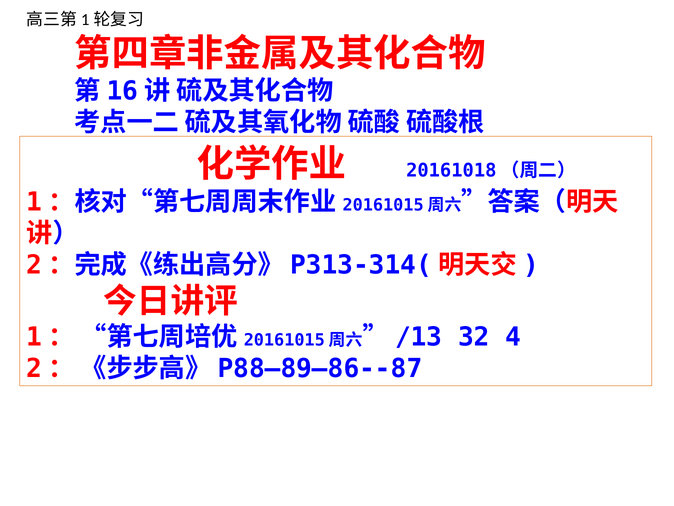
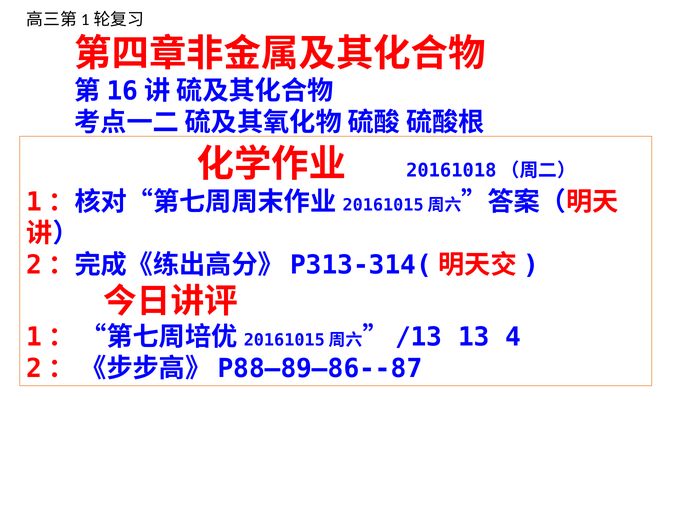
32: 32 -> 13 (474, 337)
